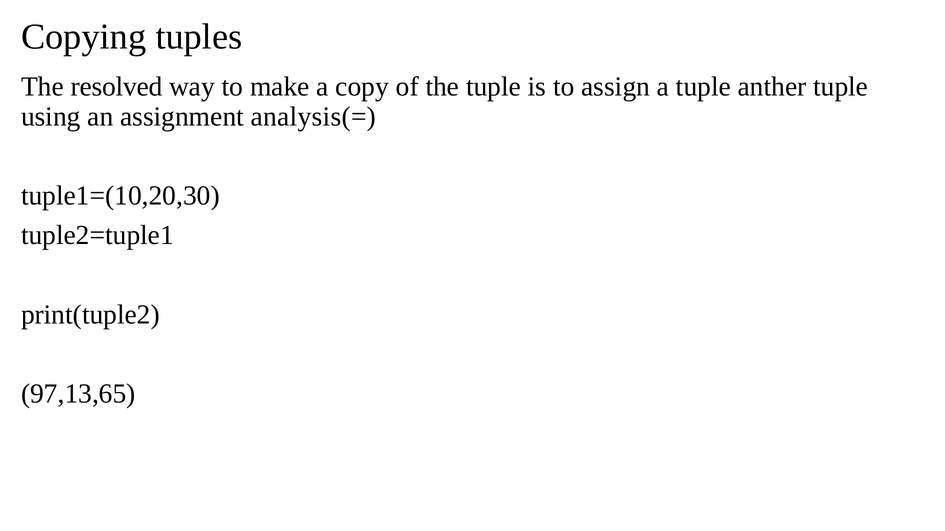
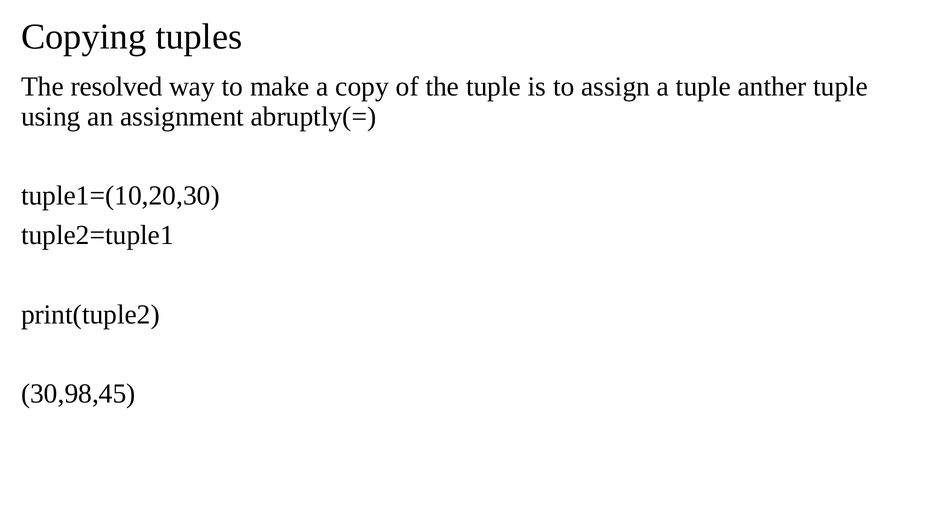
analysis(=: analysis(= -> abruptly(= (314, 117)
97,13,65: 97,13,65 -> 30,98,45 (78, 394)
